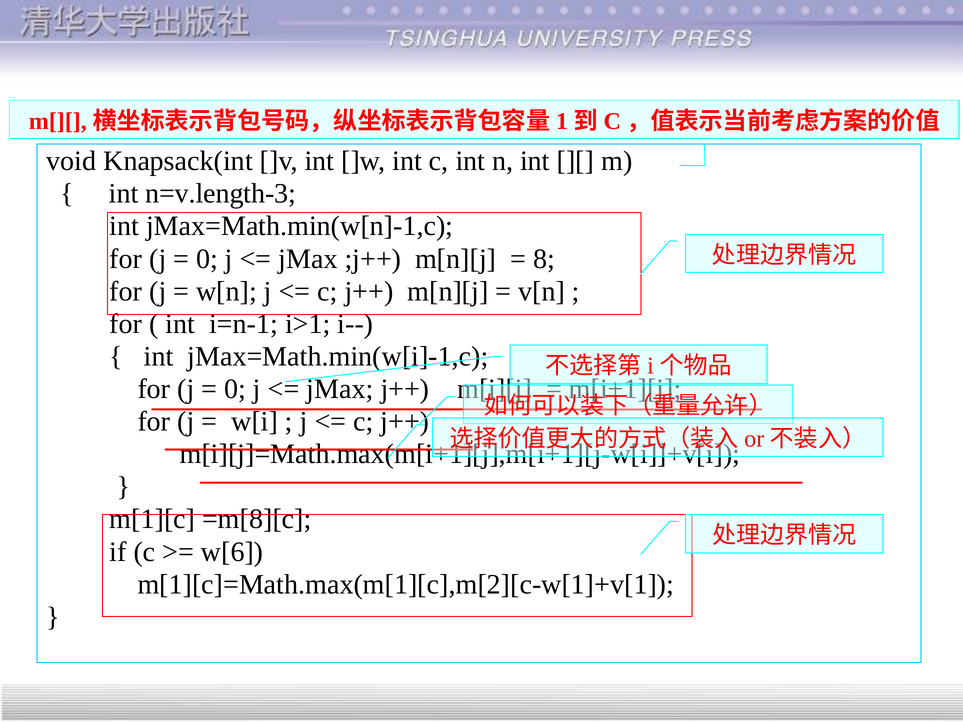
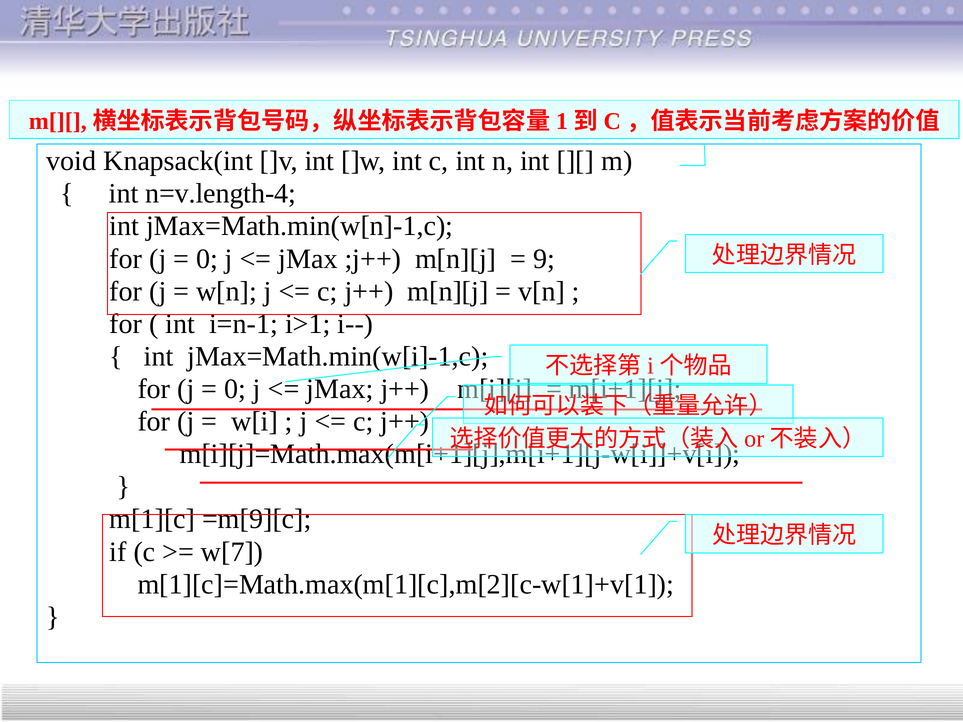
n=v.length-3: n=v.length-3 -> n=v.length-4 (221, 194)
8: 8 -> 9 (544, 259)
=m[8][c: =m[8][c -> =m[9][c (257, 519)
w[6: w[6 -> w[7 (232, 552)
